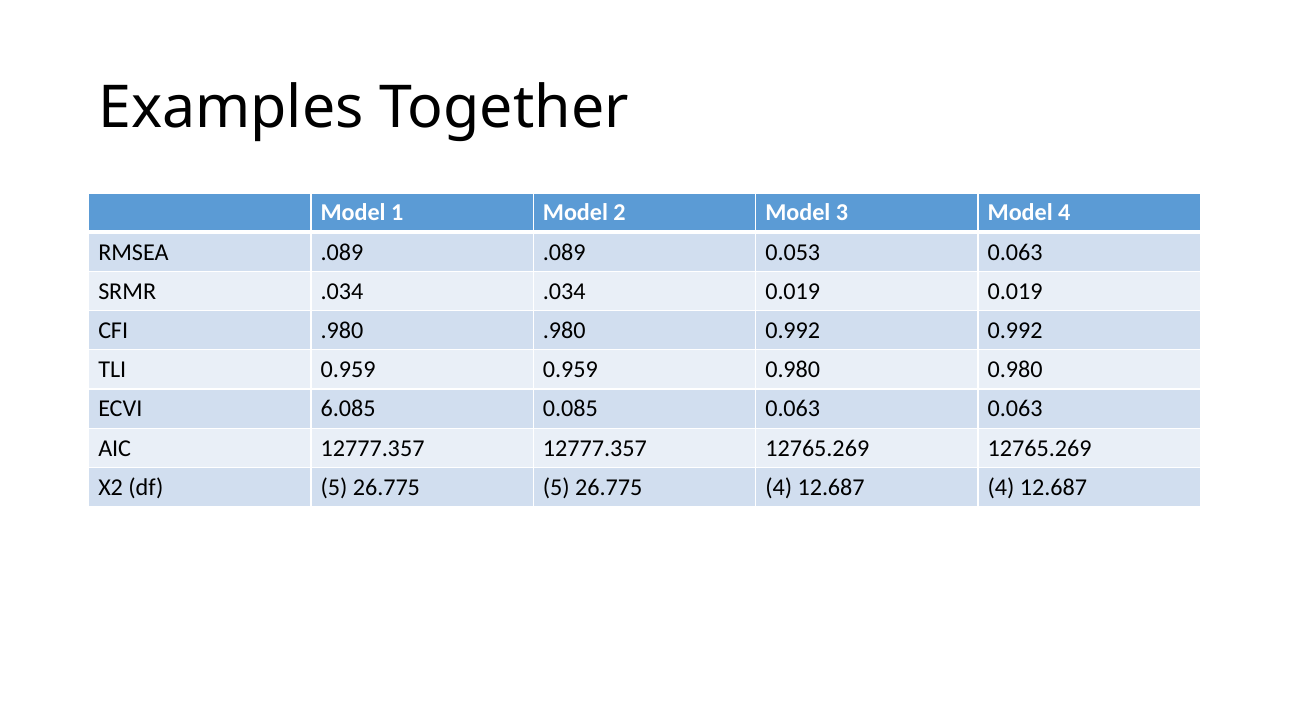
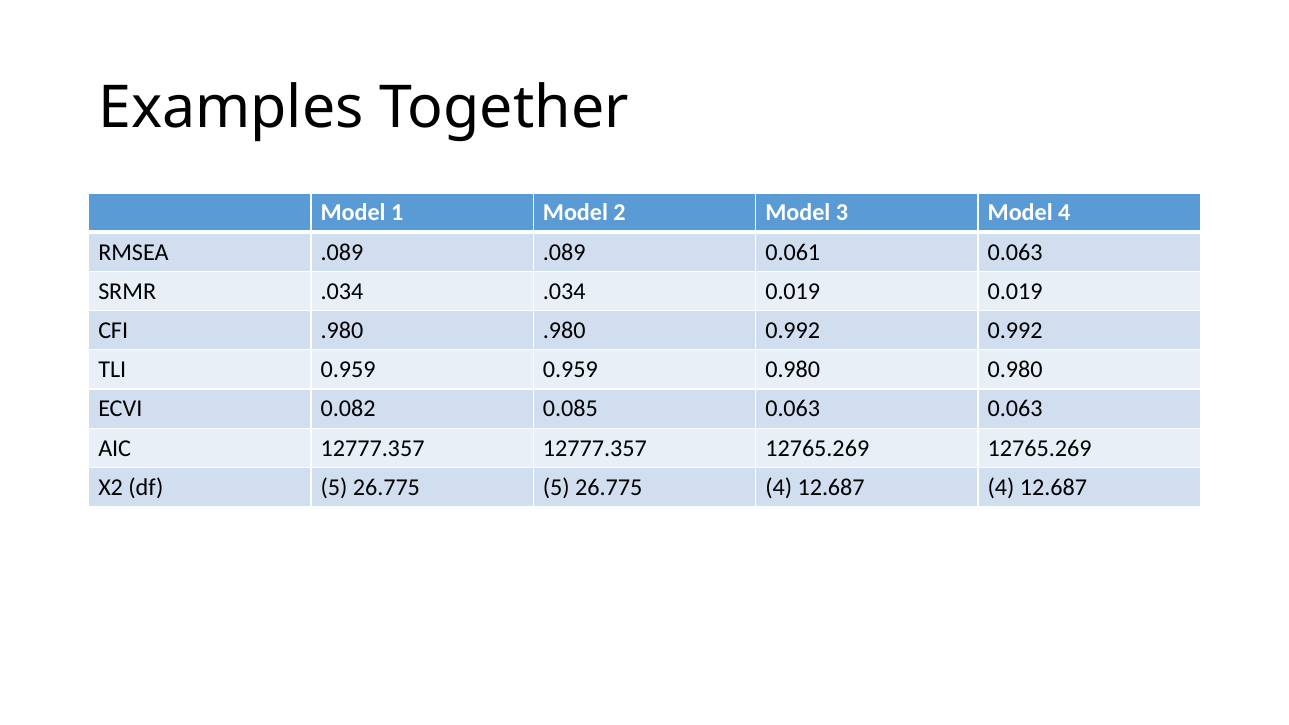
0.053: 0.053 -> 0.061 (793, 252)
6.085: 6.085 -> 0.082 (348, 409)
